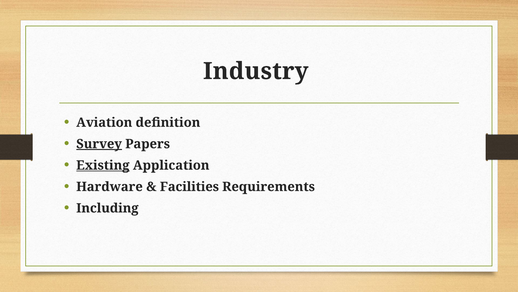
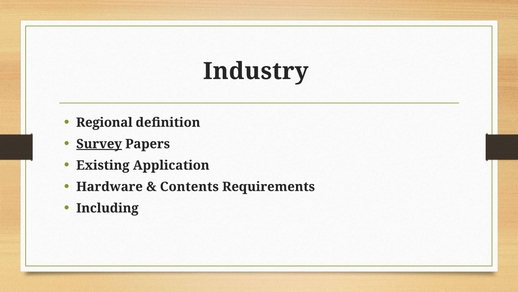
Aviation: Aviation -> Regional (104, 122)
Existing underline: present -> none (103, 165)
Facilities: Facilities -> Contents (189, 186)
